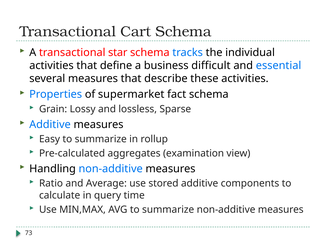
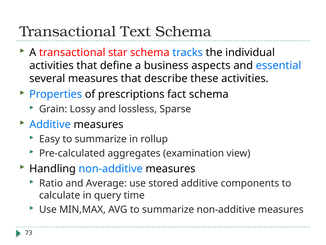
Cart: Cart -> Text (136, 31)
difficult: difficult -> aspects (211, 65)
supermarket: supermarket -> prescriptions (131, 94)
